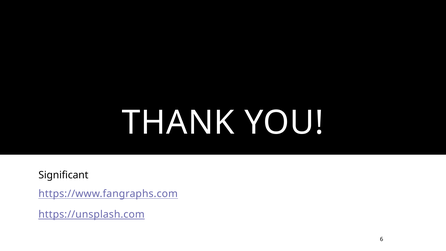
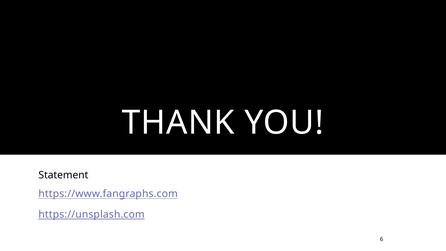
Significant: Significant -> Statement (63, 175)
